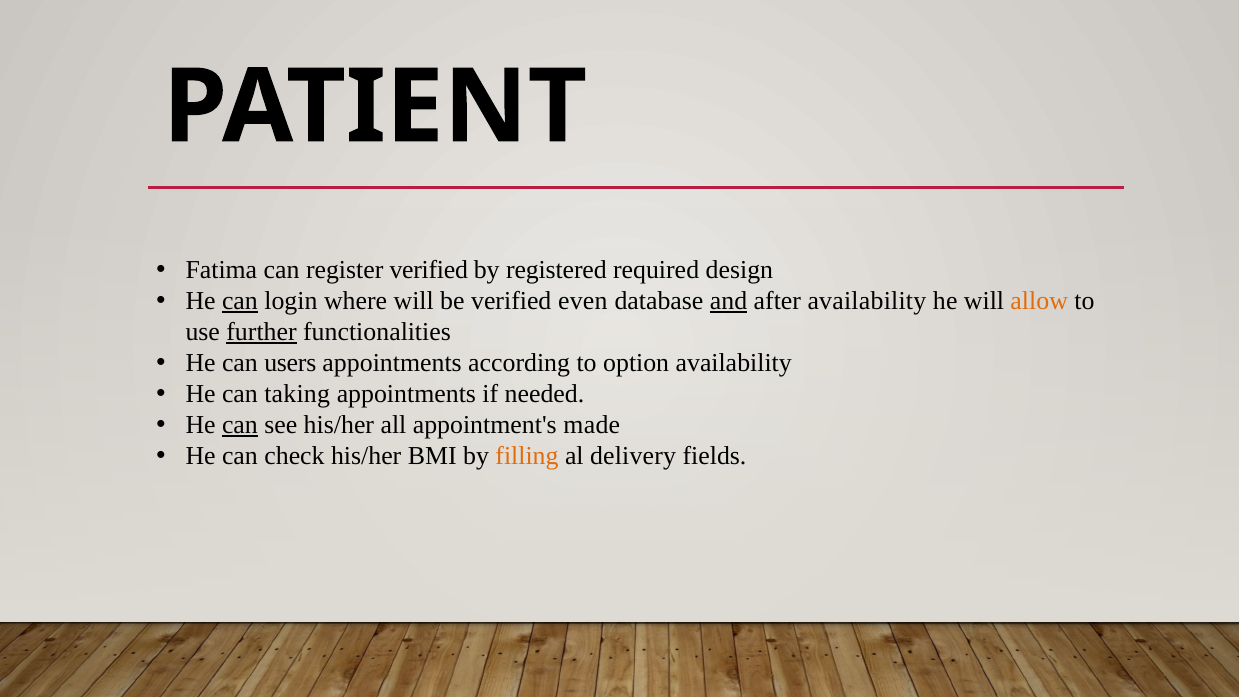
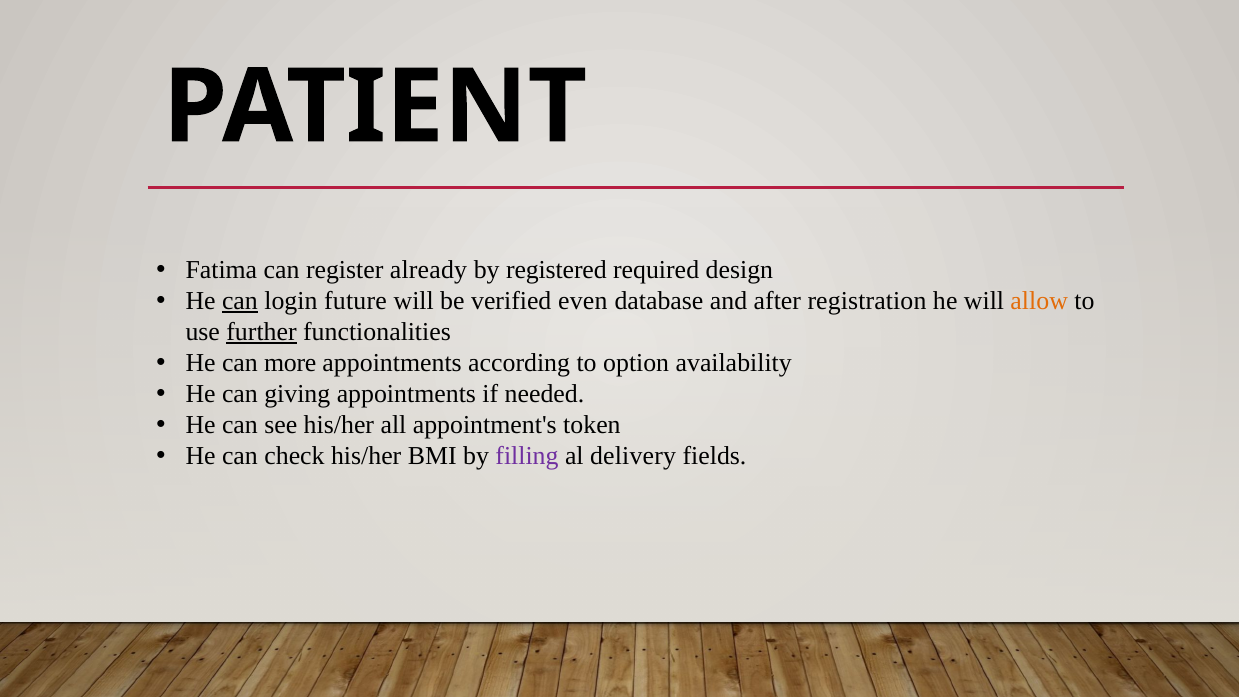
register verified: verified -> already (428, 270)
where: where -> future (355, 301)
and underline: present -> none (729, 301)
after availability: availability -> registration (867, 301)
users: users -> more (290, 363)
taking: taking -> giving (297, 394)
can underline: present -> none (240, 425)
made: made -> token (592, 425)
filling colour: orange -> purple (527, 456)
